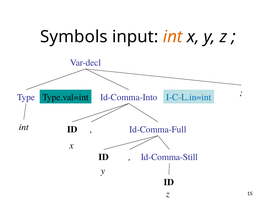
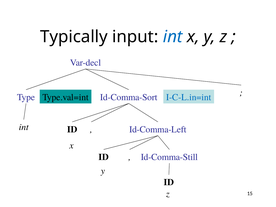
Symbols: Symbols -> Typically (74, 37)
int colour: orange -> blue (173, 37)
Id-Comma-Into: Id-Comma-Into -> Id-Comma-Sort (129, 97)
Id-Comma-Full: Id-Comma-Full -> Id-Comma-Left (158, 129)
